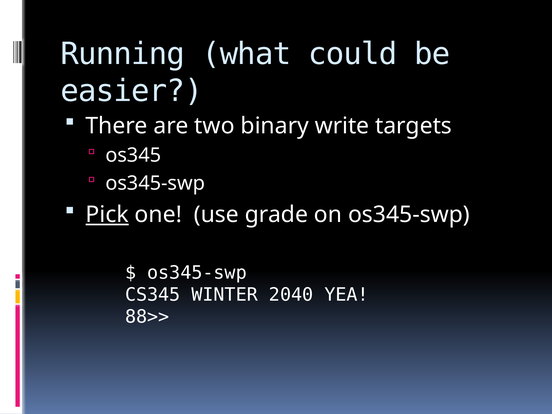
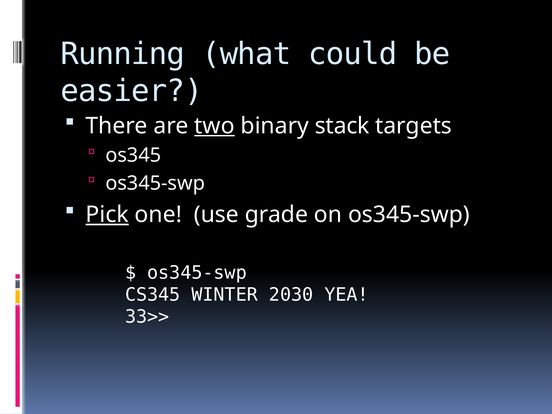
two underline: none -> present (214, 126)
write: write -> stack (342, 126)
2040: 2040 -> 2030 (291, 295)
88>>: 88>> -> 33>> (147, 317)
